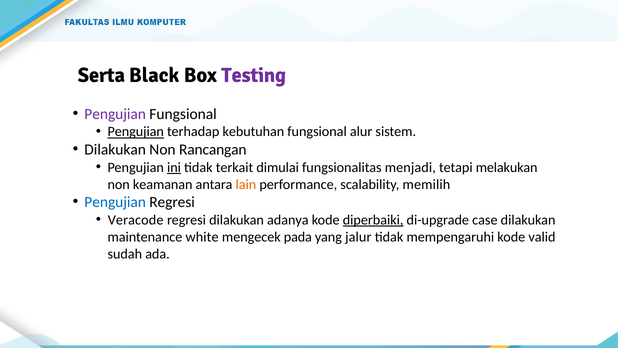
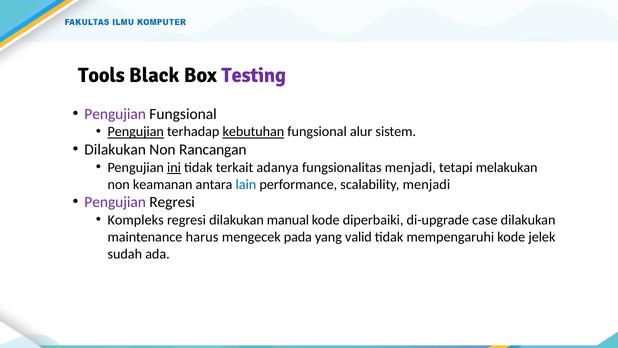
Serta: Serta -> Tools (101, 75)
kebutuhan underline: none -> present (253, 132)
dimulai: dimulai -> adanya (278, 167)
lain colour: orange -> blue (246, 184)
scalability memilih: memilih -> menjadi (426, 184)
Pengujian colour: blue -> purple (115, 202)
Veracode: Veracode -> Kompleks (136, 220)
adanya: adanya -> manual (288, 220)
diperbaiki underline: present -> none (373, 220)
white: white -> harus (202, 237)
jalur: jalur -> valid (358, 237)
valid: valid -> jelek (542, 237)
